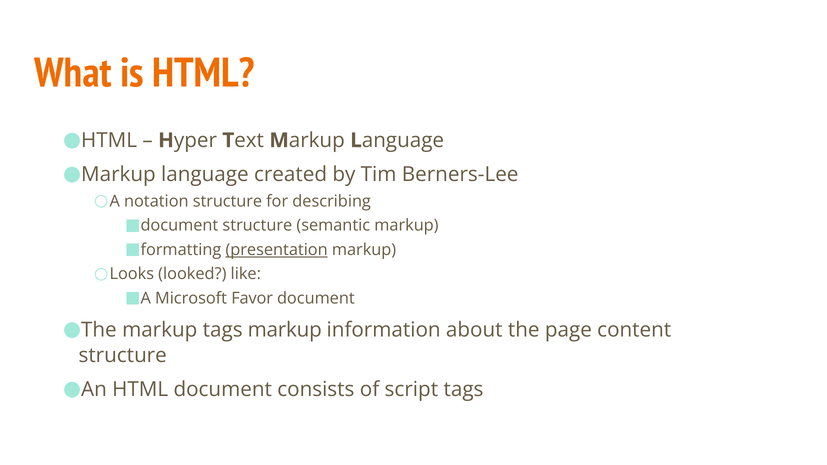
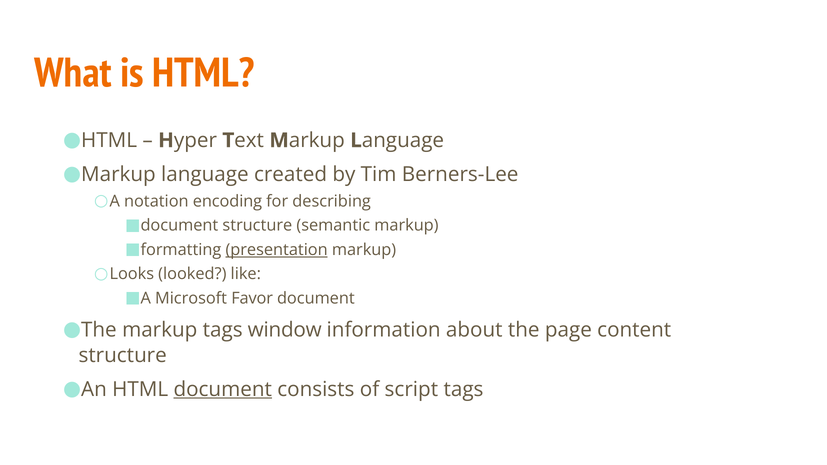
notation structure: structure -> encoding (227, 201)
tags markup: markup -> window (285, 330)
document underline: none -> present (223, 389)
